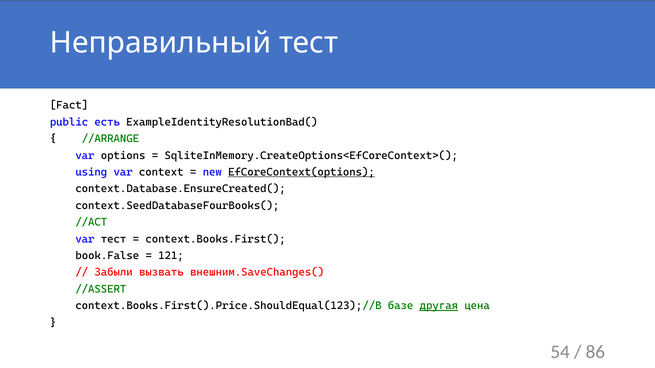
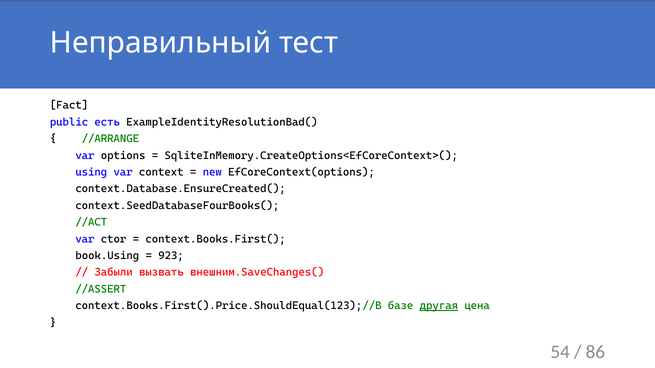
EfCoreContext(options underline: present -> none (302, 172)
var тест: тест -> ctor (114, 239)
book.False: book.False -> book.Using (107, 256)
121: 121 -> 923 (171, 256)
